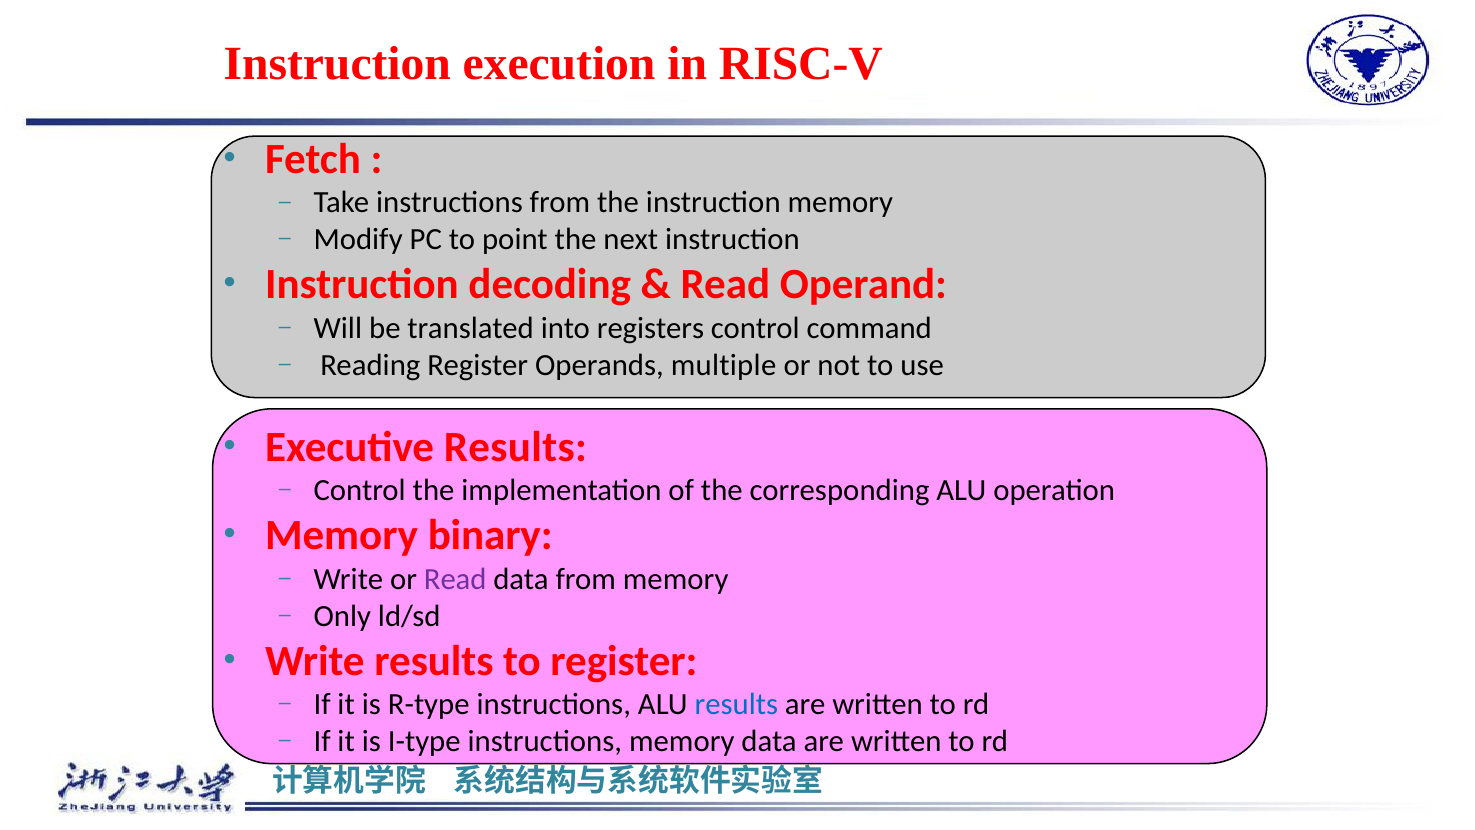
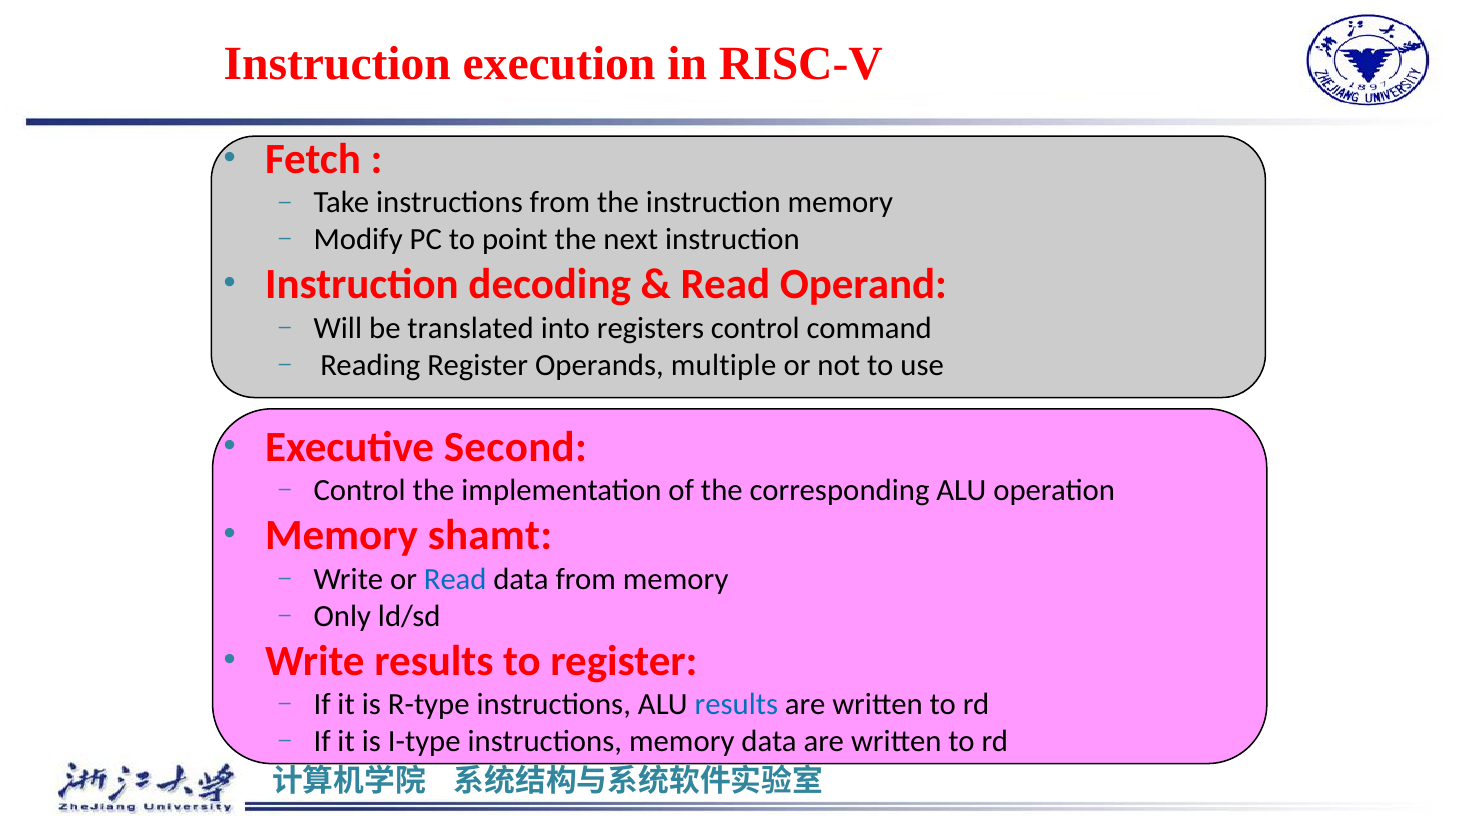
Executive Results: Results -> Second (515, 447)
binary: binary -> shamt (490, 535)
Read colour: purple -> blue (455, 579)
